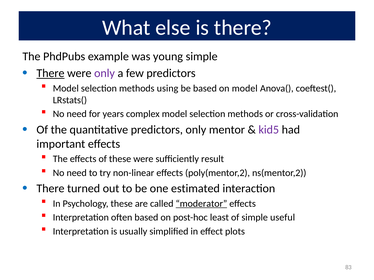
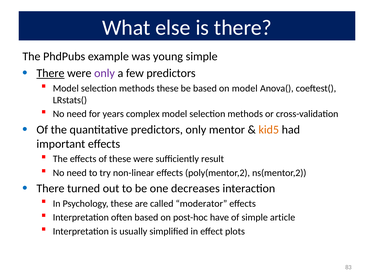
methods using: using -> these (168, 88)
kid5 colour: purple -> orange (269, 130)
estimated: estimated -> decreases (195, 189)
moderator underline: present -> none (201, 204)
least: least -> have (219, 218)
useful: useful -> article (283, 218)
